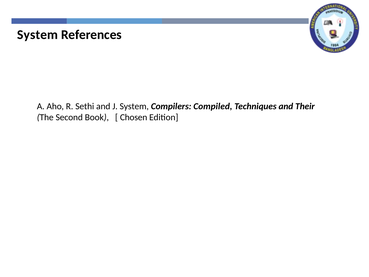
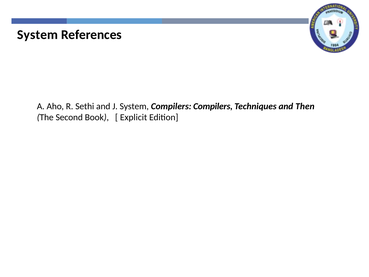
Compilers Compiled: Compiled -> Compilers (213, 106)
Their: Their -> Then (305, 106)
Chosen: Chosen -> Explicit (134, 117)
